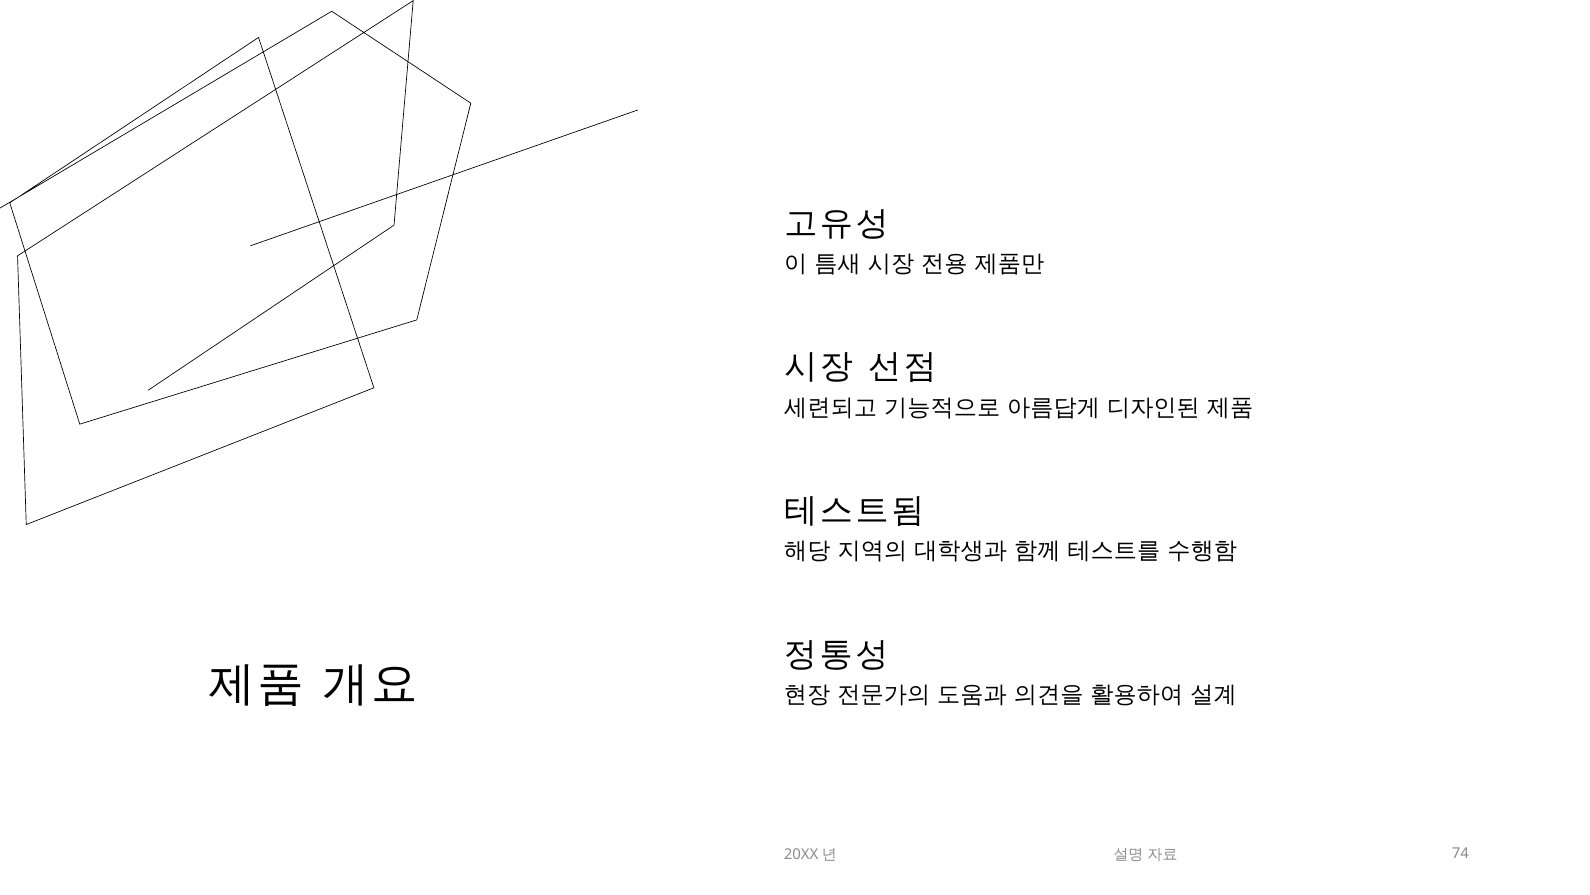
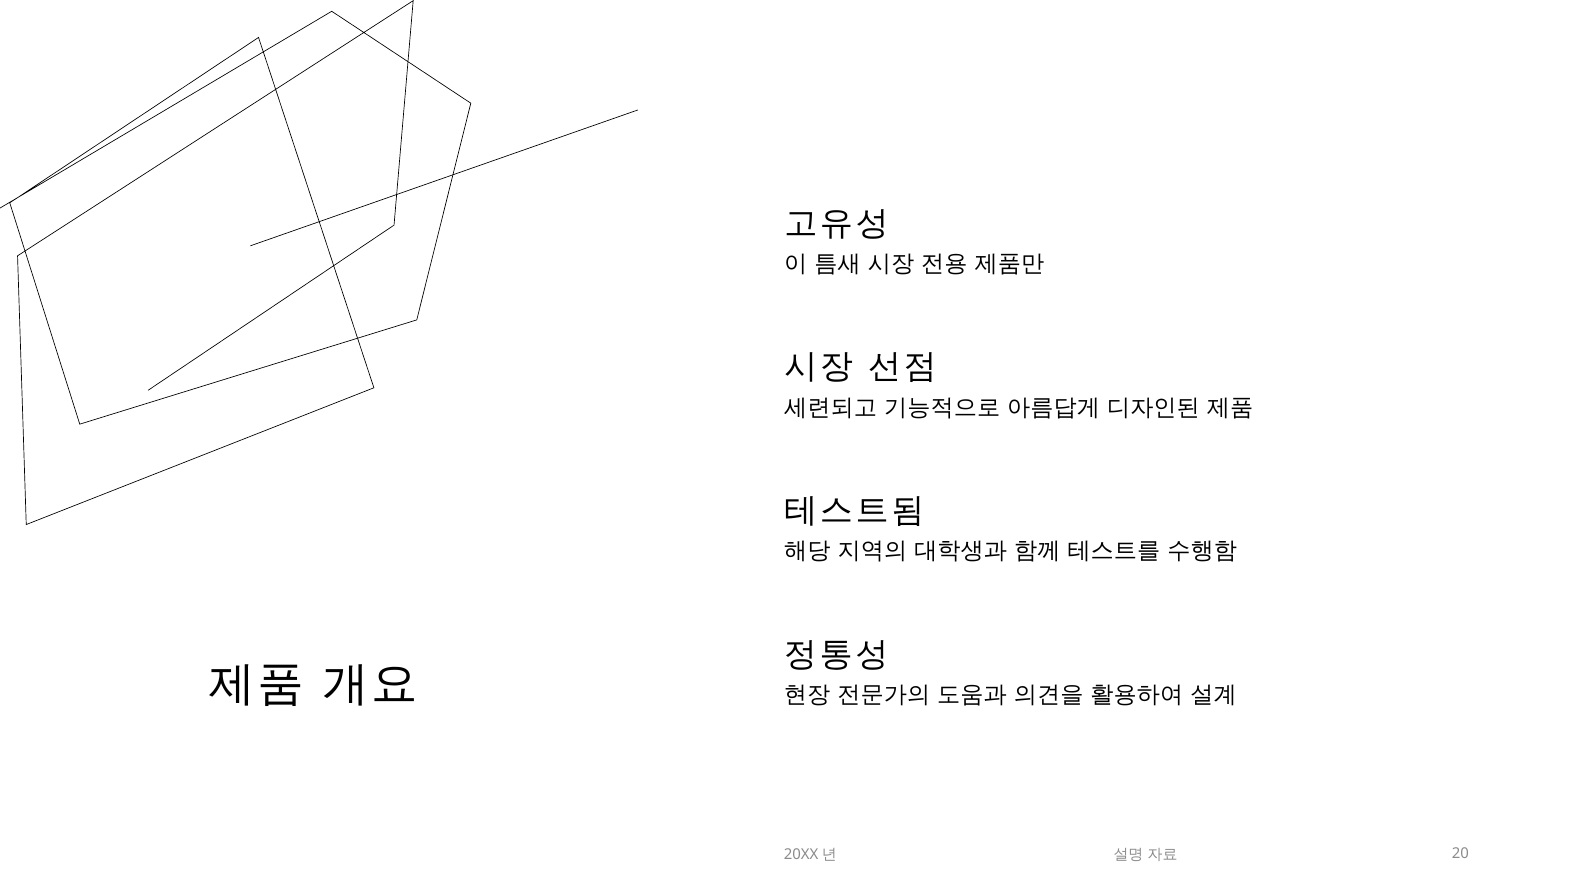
74: 74 -> 20 (1460, 853)
